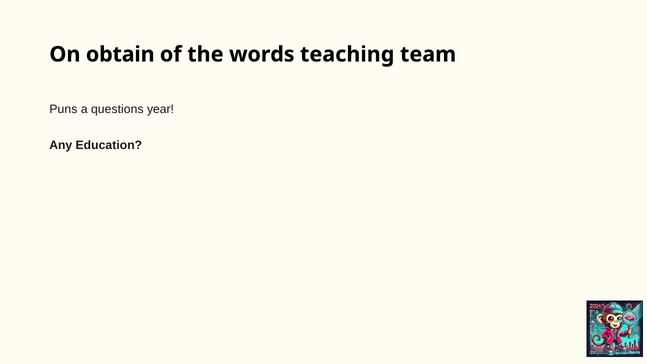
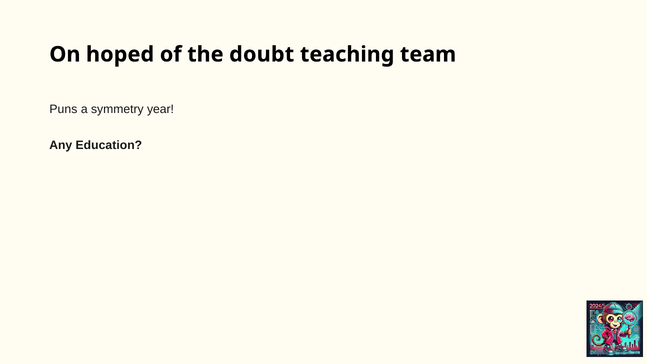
obtain: obtain -> hoped (120, 54)
words: words -> doubt (262, 54)
questions: questions -> symmetry (117, 109)
